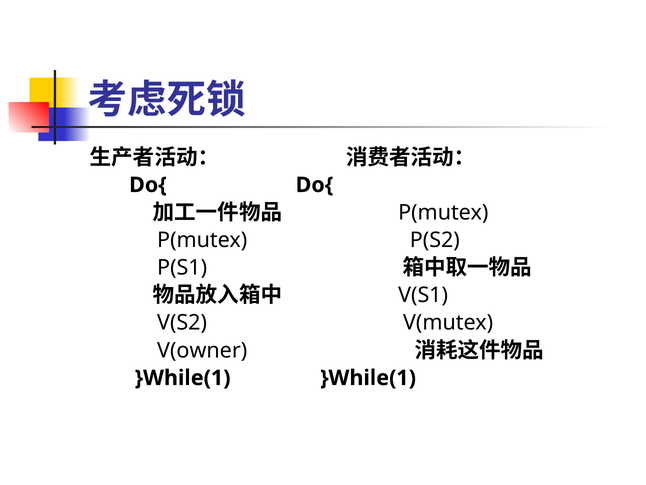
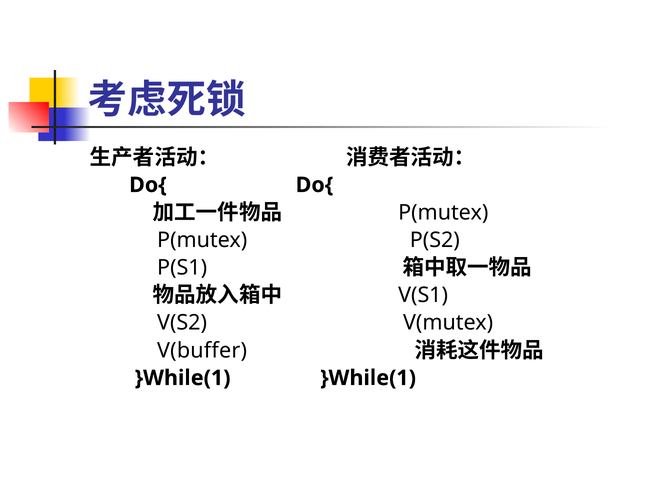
V(owner: V(owner -> V(buffer (202, 350)
